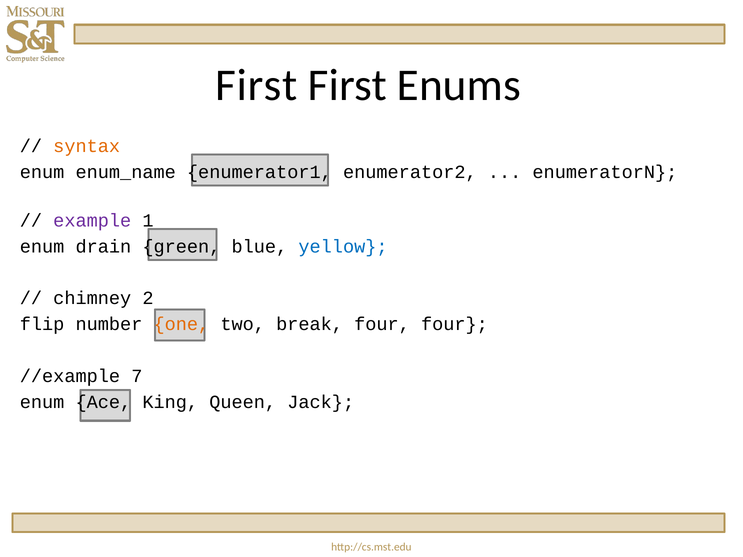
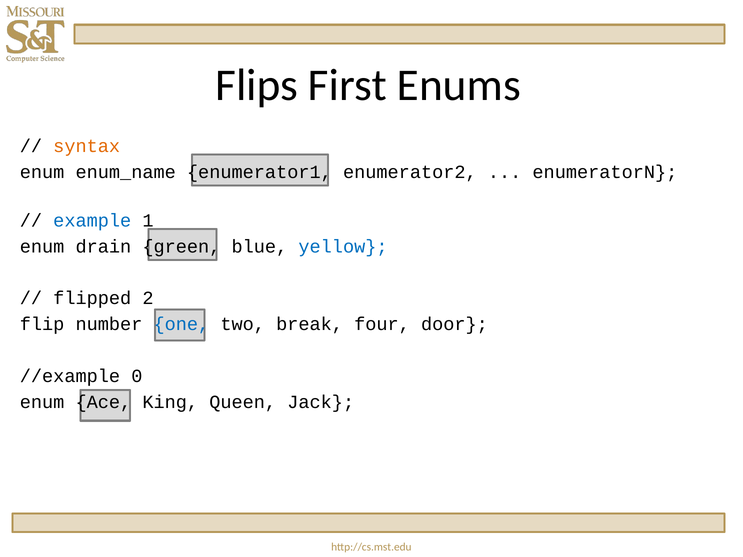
First: First -> Flips (257, 86)
example colour: purple -> blue (92, 220)
chimney: chimney -> flipped (92, 299)
one colour: orange -> blue (181, 325)
four four: four -> door (454, 325)
7: 7 -> 0 (137, 377)
